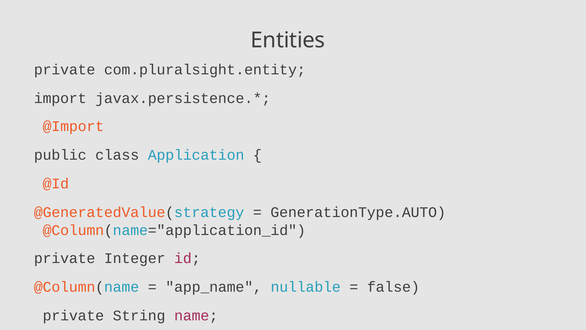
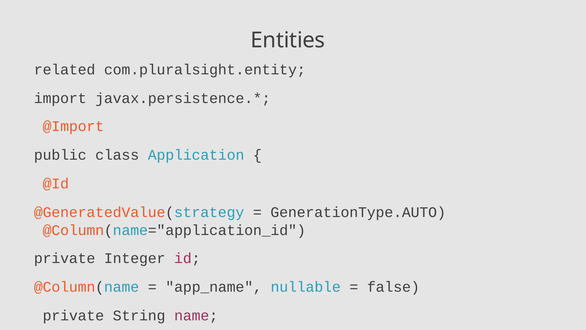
private: private -> related (65, 69)
